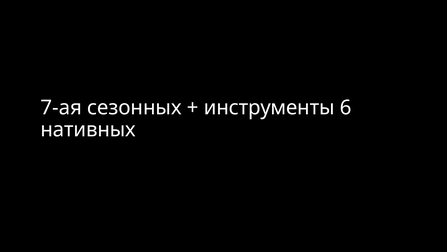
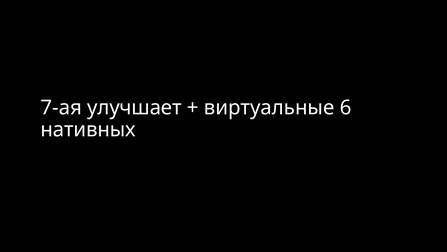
сезонных: сезонных -> улучшает (134, 107)
инструменты: инструменты -> виртуальные (269, 107)
